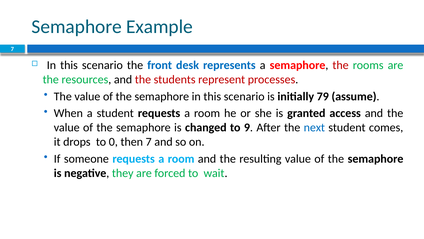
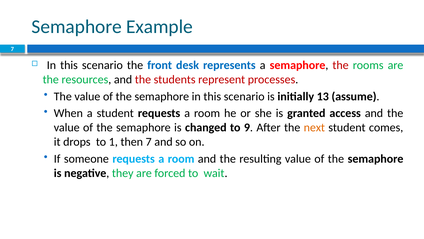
79: 79 -> 13 (323, 96)
next colour: blue -> orange (314, 127)
0: 0 -> 1 (113, 142)
